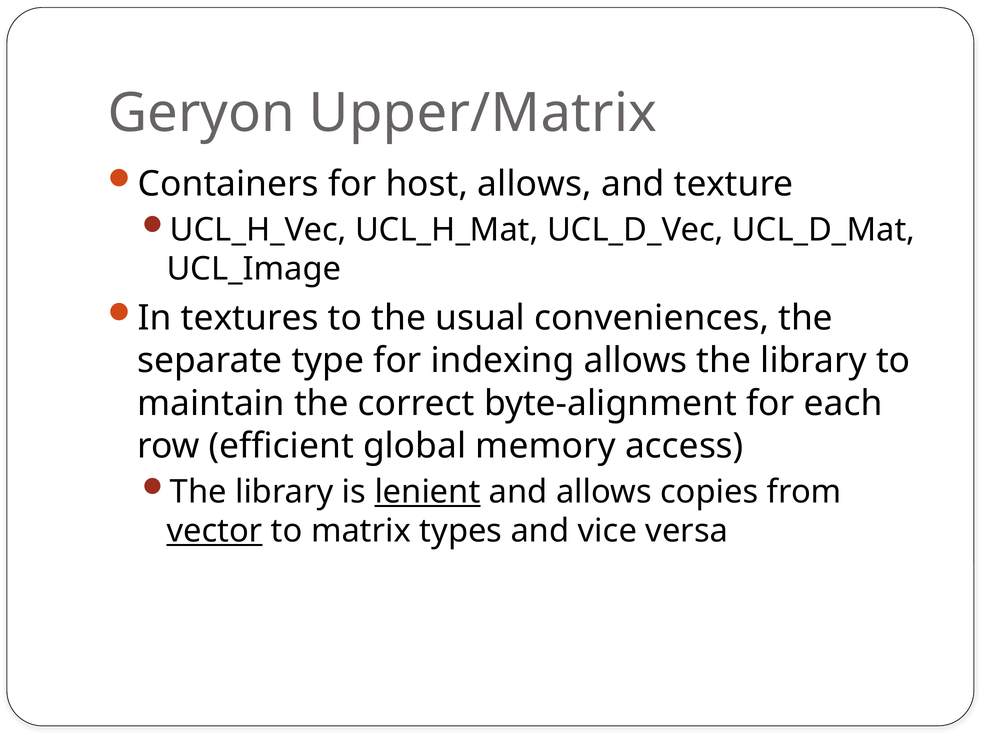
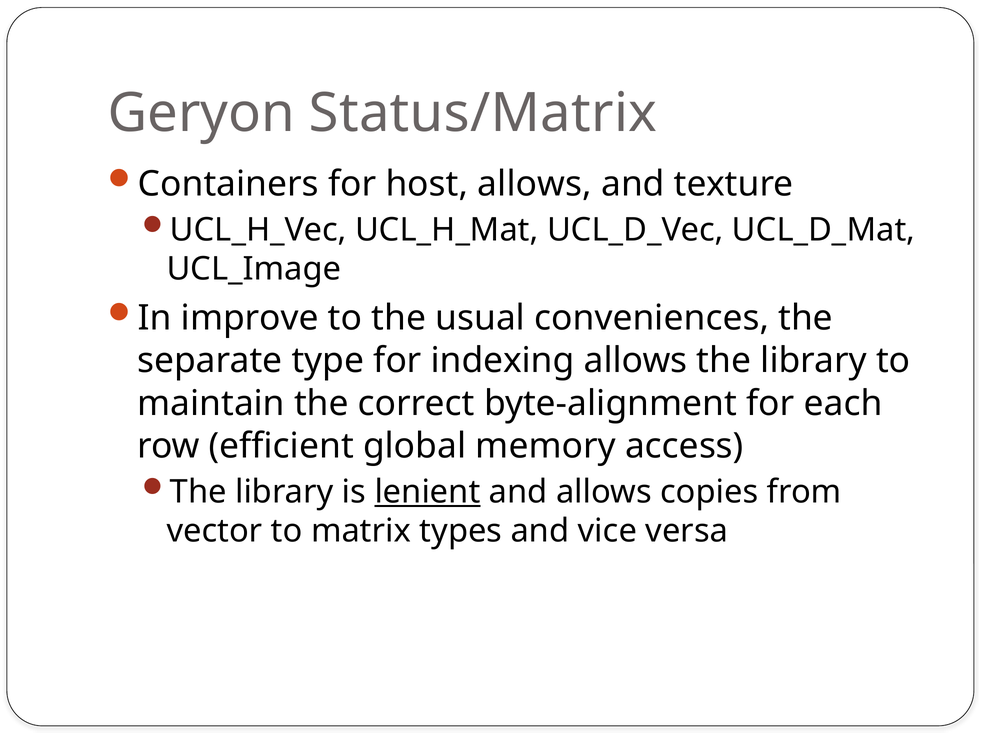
Upper/Matrix: Upper/Matrix -> Status/Matrix (483, 113)
textures: textures -> improve (250, 318)
vector underline: present -> none (215, 531)
